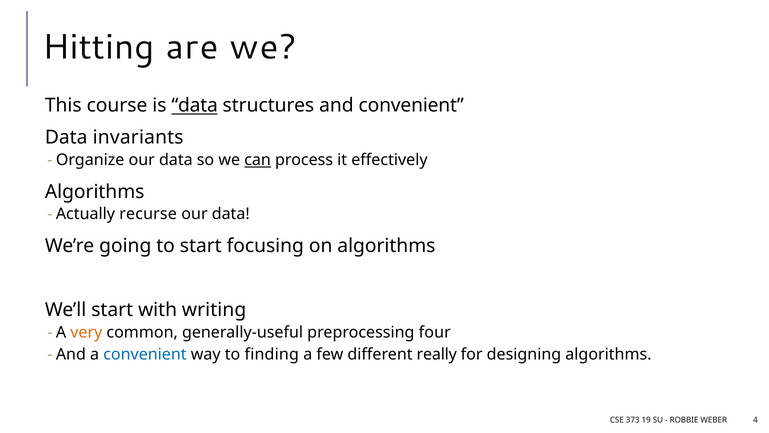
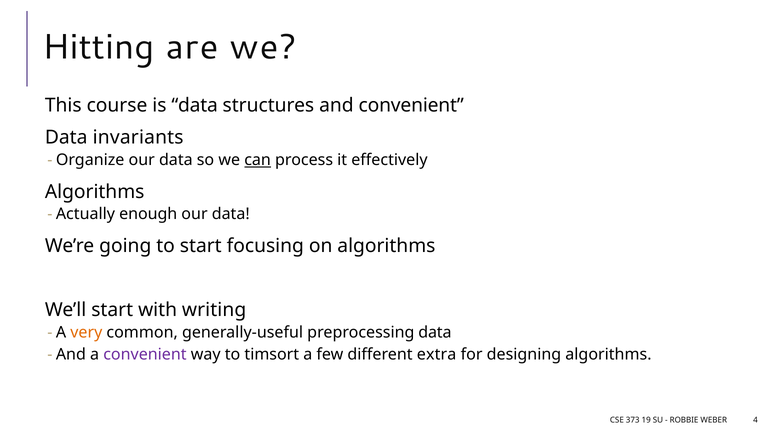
data underline: present -> none (195, 105)
recurse: recurse -> enough (148, 214)
preprocessing four: four -> data (435, 332)
convenient colour: blue -> purple (145, 354)
finding: finding -> timsort (272, 354)
really: really -> extra (437, 354)
